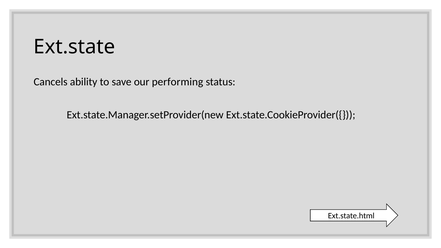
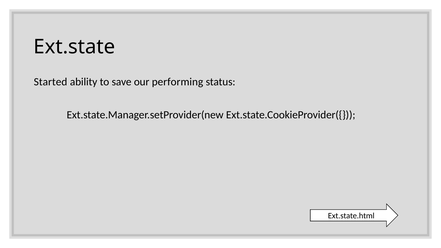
Cancels: Cancels -> Started (51, 82)
